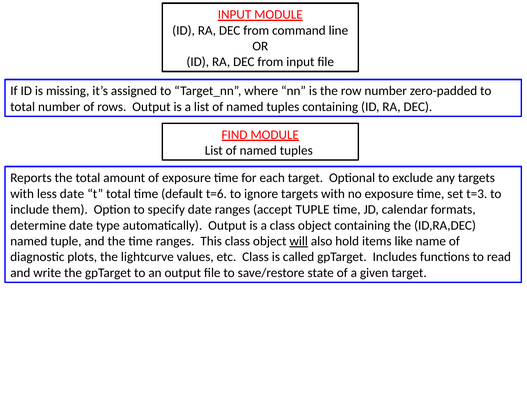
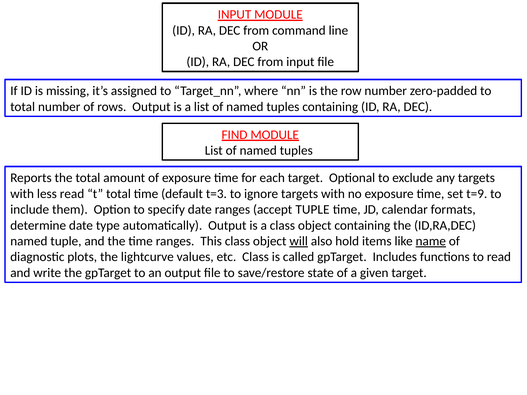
less date: date -> read (72, 194)
t=6: t=6 -> t=3 (216, 194)
t=3: t=3 -> t=9 (477, 194)
name underline: none -> present (431, 241)
